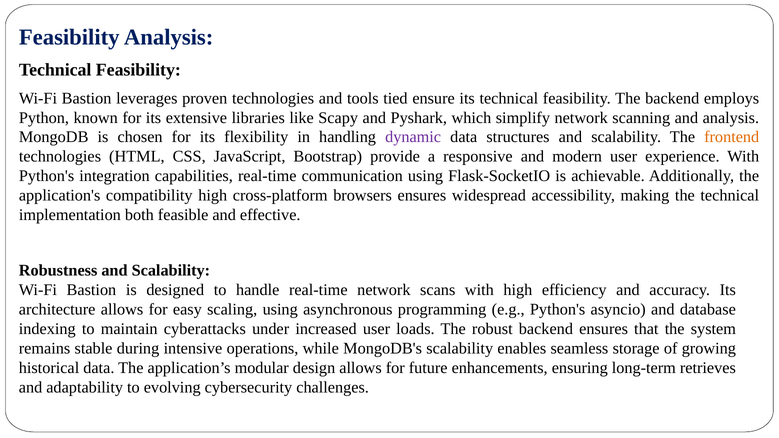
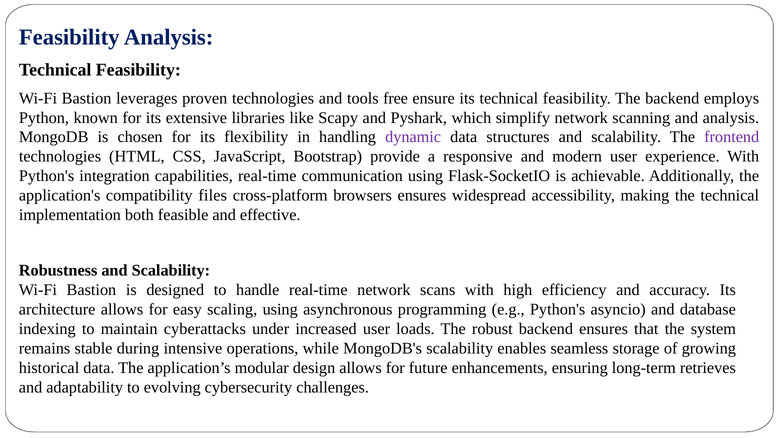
tied: tied -> free (396, 98)
frontend colour: orange -> purple (732, 137)
compatibility high: high -> files (213, 196)
